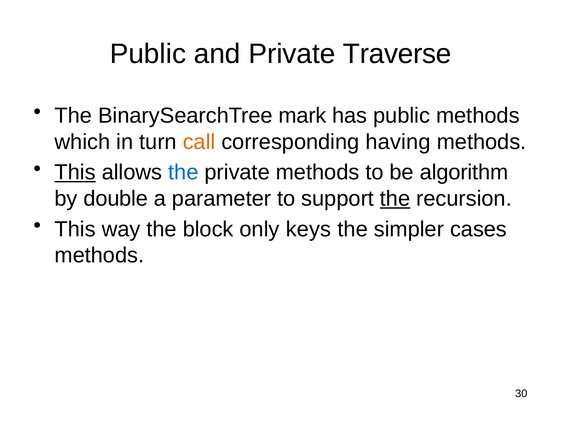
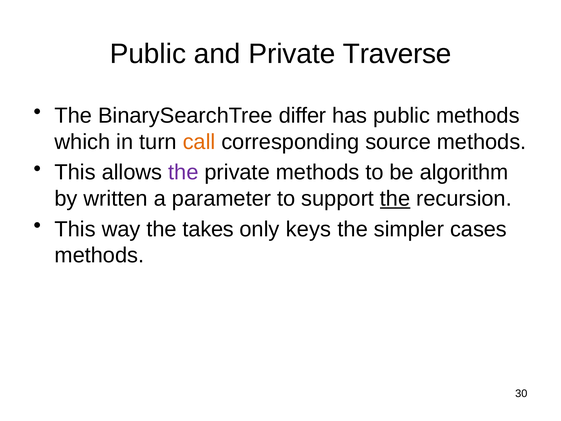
mark: mark -> differ (303, 116)
having: having -> source (398, 142)
This underline: present -> none (75, 172)
the colour: blue -> purple (183, 172)
double: double -> written (116, 198)
block: block -> takes (208, 229)
